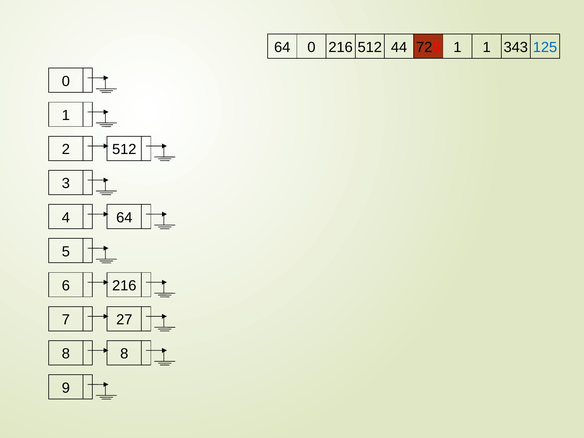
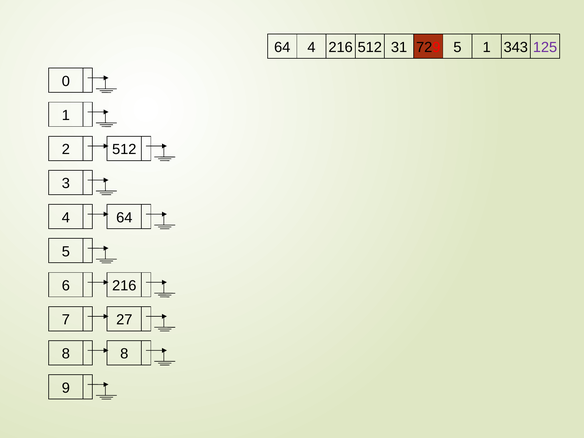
64 0: 0 -> 4 (311, 47)
44: 44 -> 31 (399, 47)
729 1: 1 -> 5 (457, 47)
125 colour: blue -> purple (545, 47)
